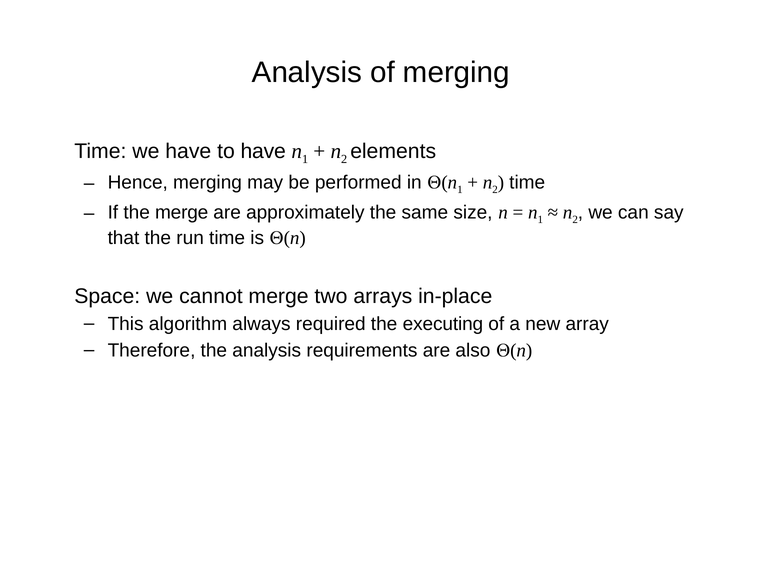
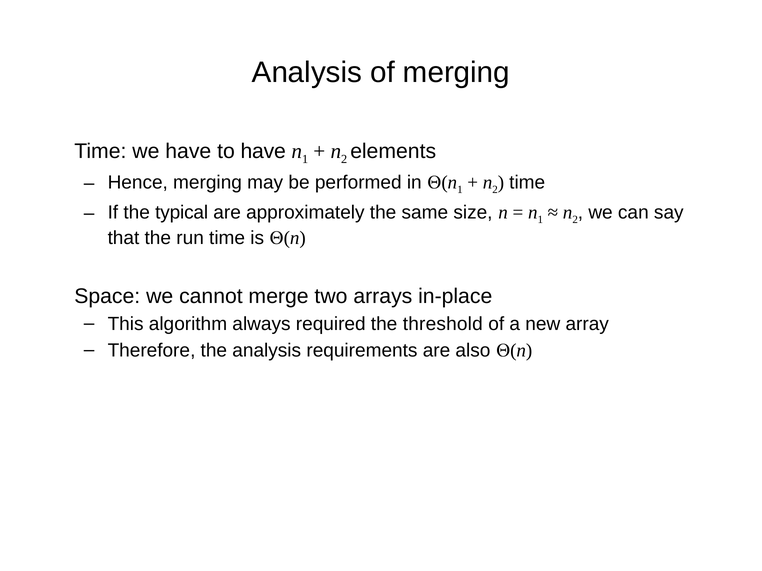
the merge: merge -> typical (182, 212)
executing: executing -> threshold (443, 324)
